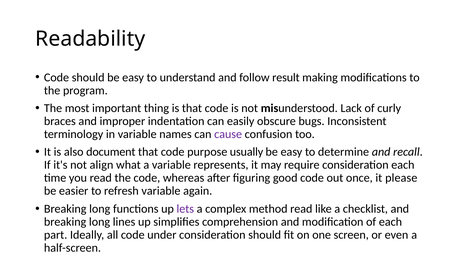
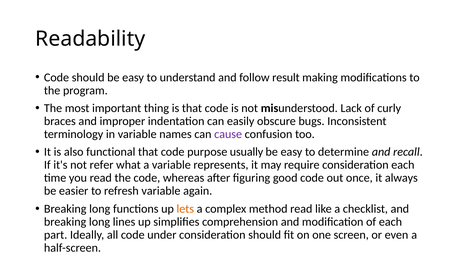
document: document -> functional (111, 152)
align: align -> refer (102, 165)
please: please -> always (401, 178)
lets colour: purple -> orange (185, 209)
